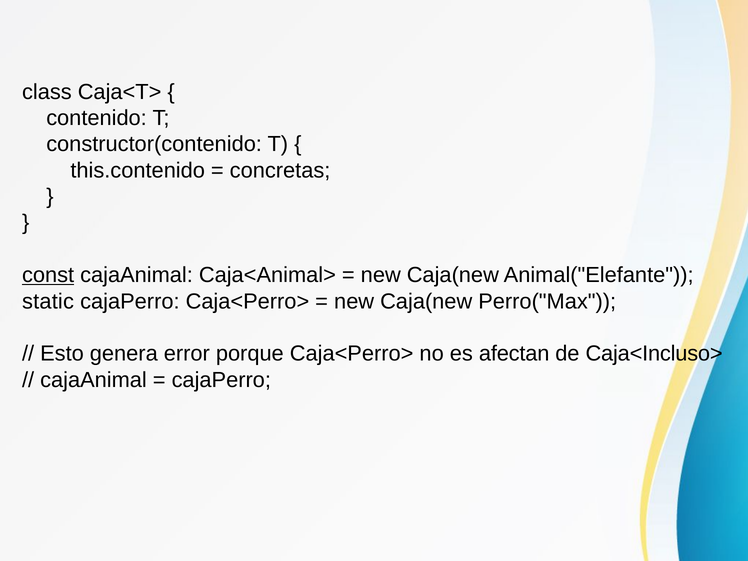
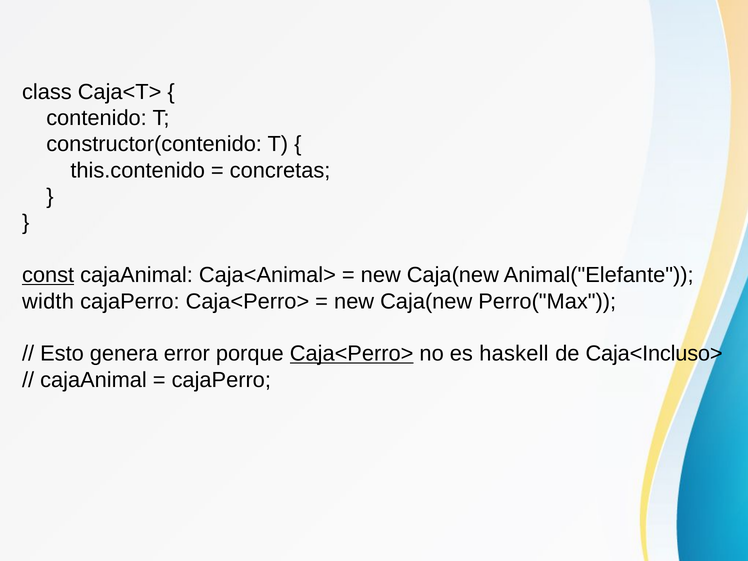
static: static -> width (48, 301)
Caja<Perro> underline: none -> present (352, 354)
afectan: afectan -> haskell (514, 354)
